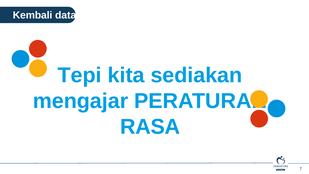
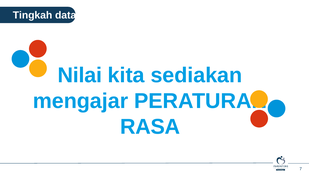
Kembali: Kembali -> Tingkah (32, 15)
Tepi: Tepi -> Nilai (80, 75)
